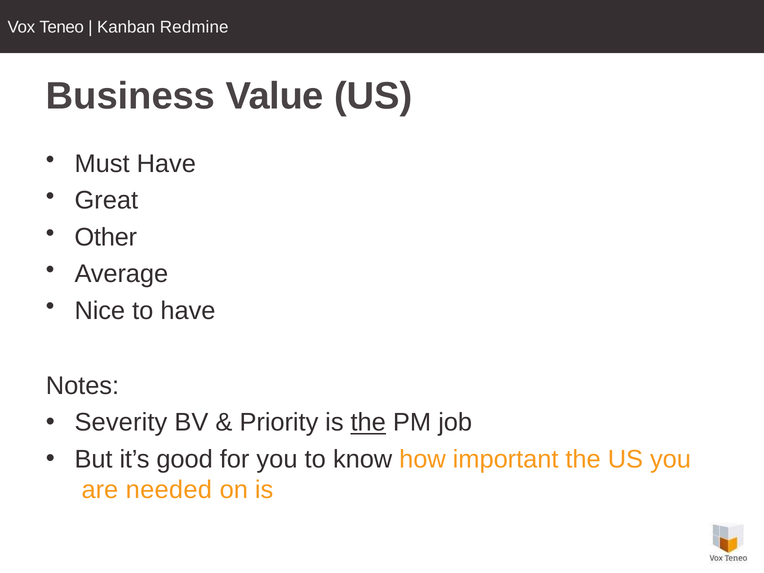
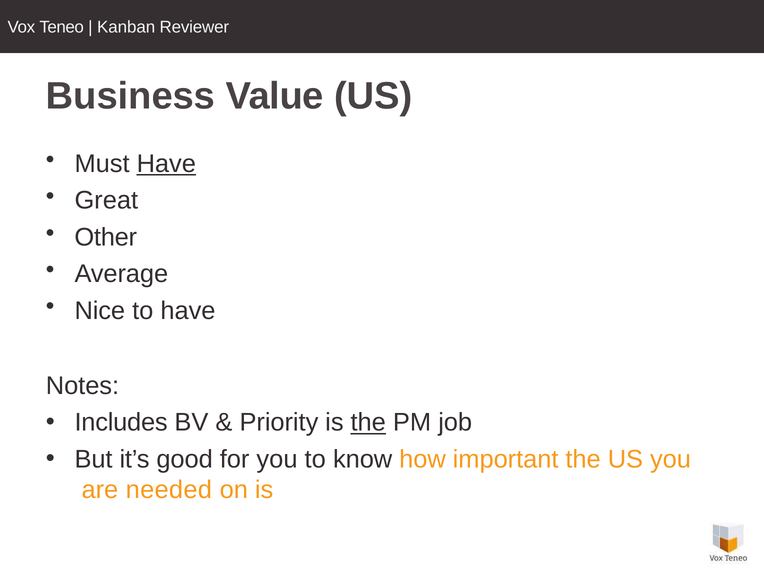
Redmine: Redmine -> Reviewer (194, 27)
Have underline: none -> present (166, 164)
Severity: Severity -> Includes (121, 423)
